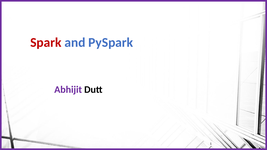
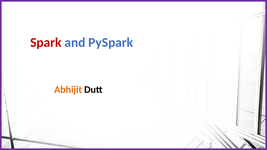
Abhijit colour: purple -> orange (68, 90)
